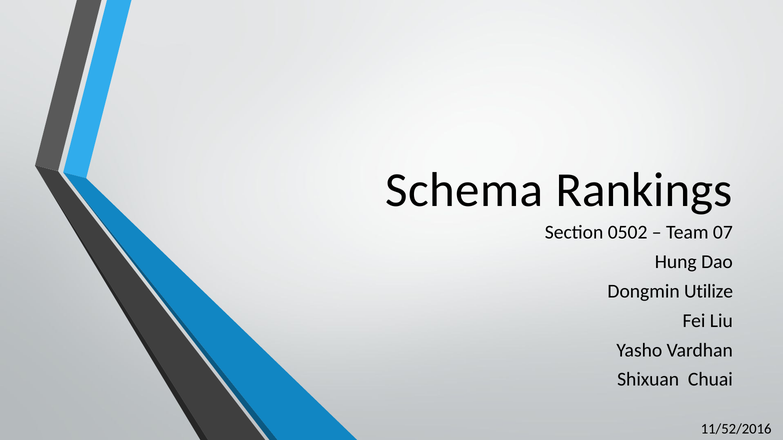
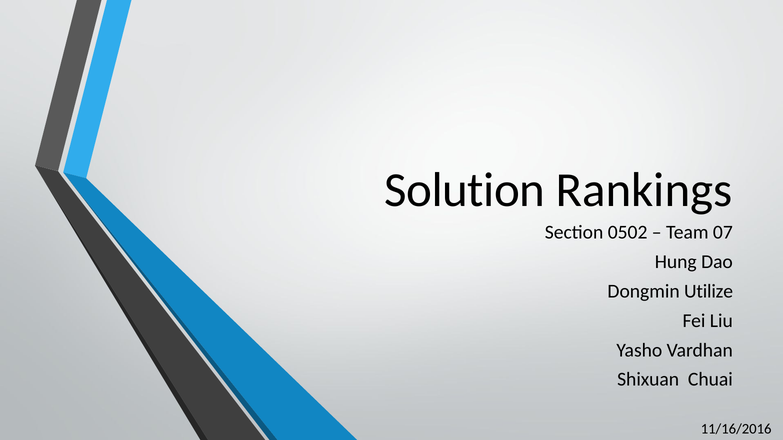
Schema: Schema -> Solution (465, 190)
11/52/2016: 11/52/2016 -> 11/16/2016 (736, 429)
